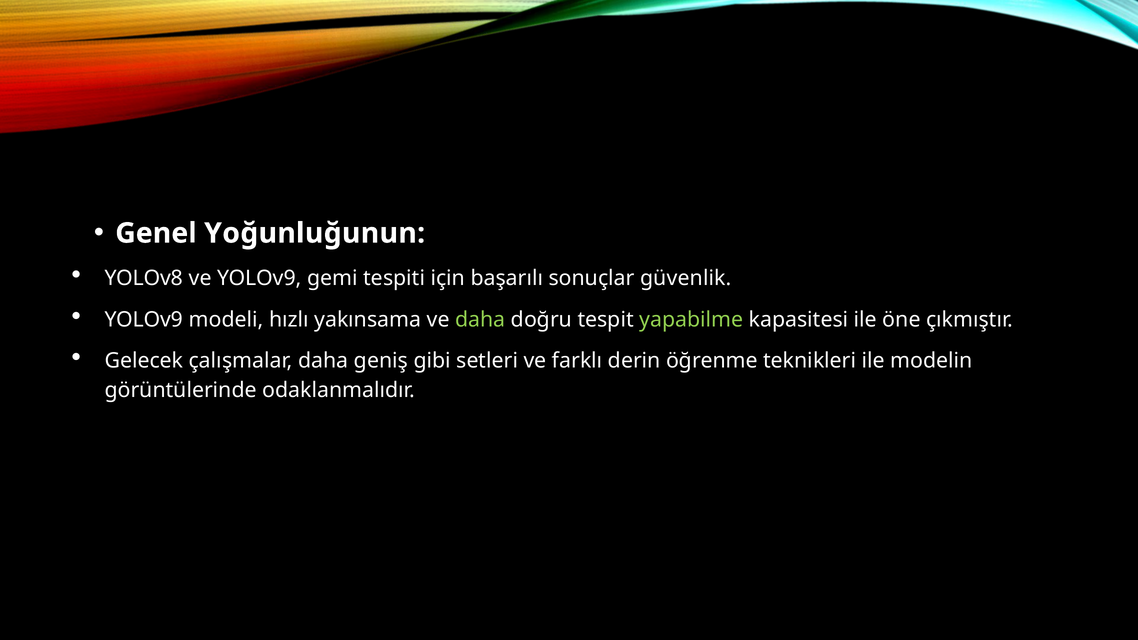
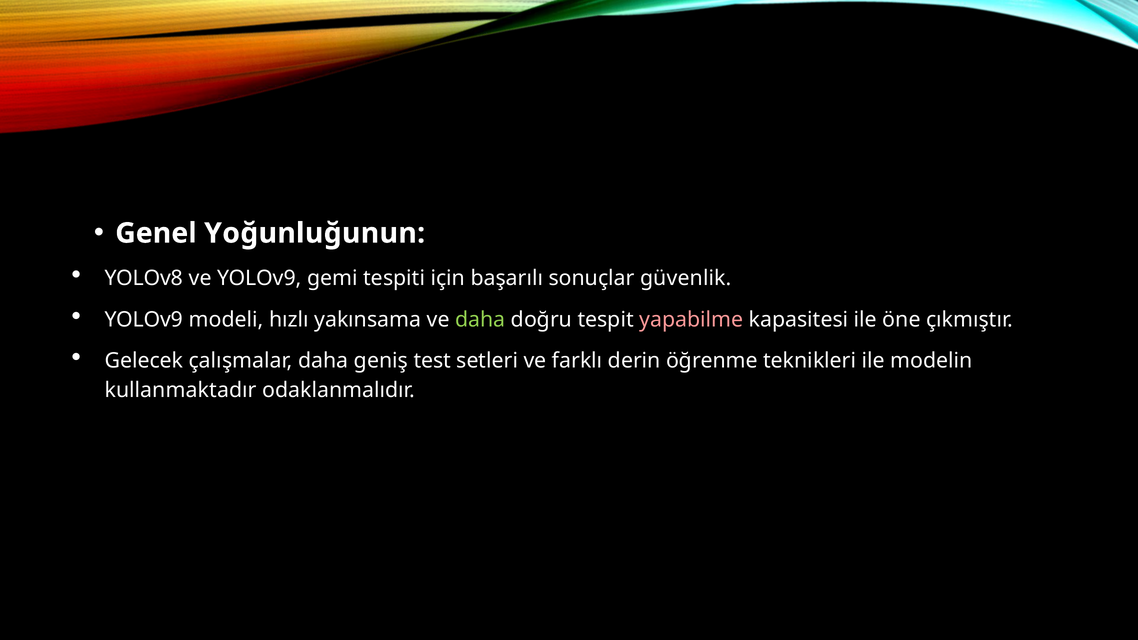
yapabilme colour: light green -> pink (691, 320)
gibi: gibi -> test (432, 361)
görüntülerinde: görüntülerinde -> kullanmaktadır (181, 390)
